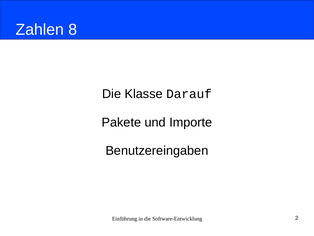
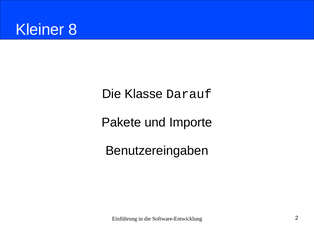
Zahlen: Zahlen -> Kleiner (40, 30)
